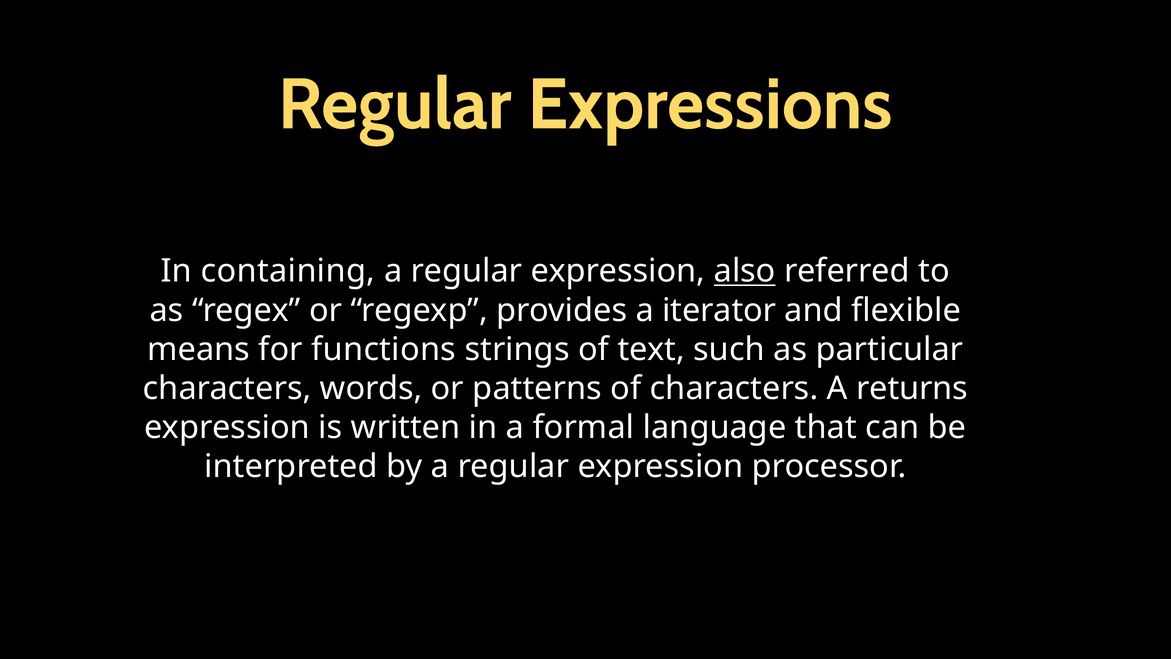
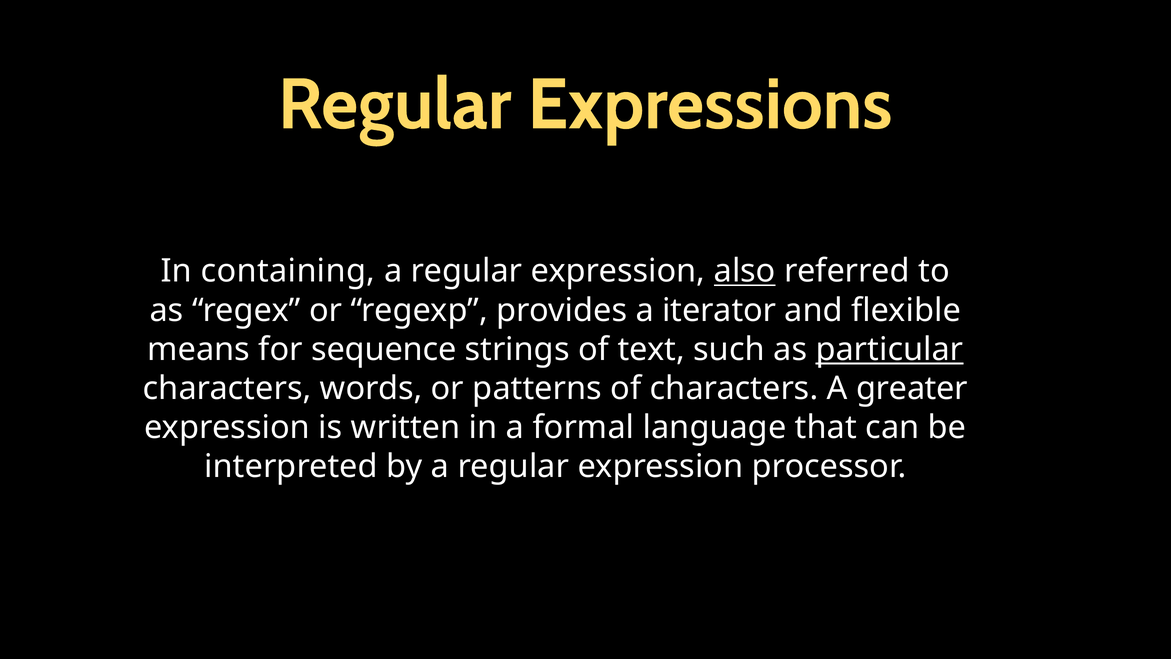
functions: functions -> sequence (384, 349)
particular underline: none -> present (890, 349)
returns: returns -> greater (912, 388)
